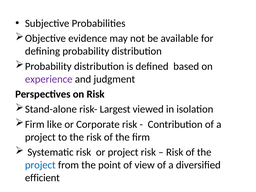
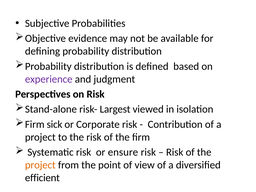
like: like -> sick (55, 124)
or project: project -> ensure (123, 152)
project colour: blue -> orange (40, 165)
